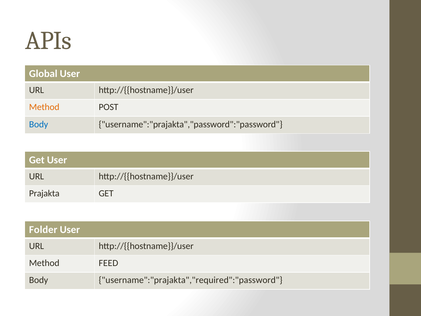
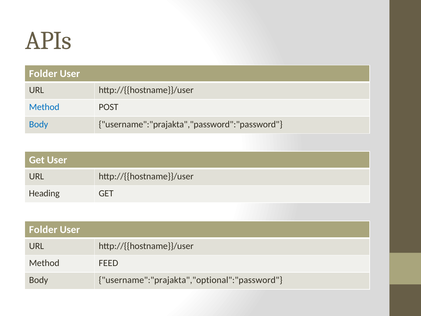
Global: Global -> Folder (43, 74)
Method colour: orange -> blue (44, 107)
Prajakta: Prajakta -> Heading (44, 193)
username":"prajakta","required":"password: username":"prajakta","required":"password -> username":"prajakta","optional":"password (191, 280)
